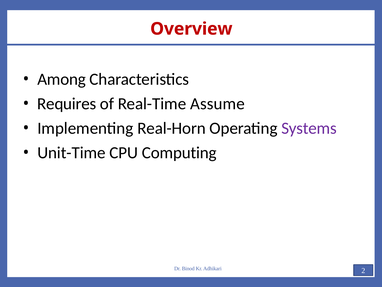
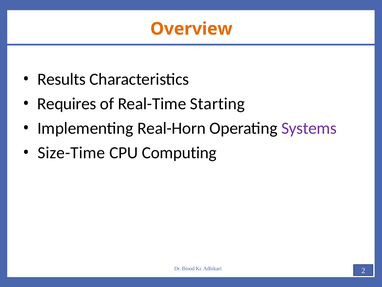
Overview colour: red -> orange (191, 29)
Among: Among -> Results (62, 79)
Assume: Assume -> Starting (217, 104)
Unit-Time: Unit-Time -> Size-Time (71, 152)
